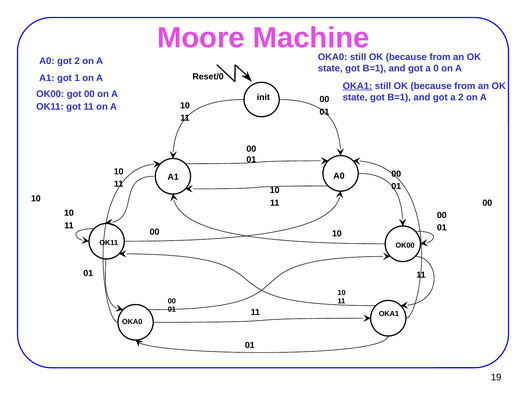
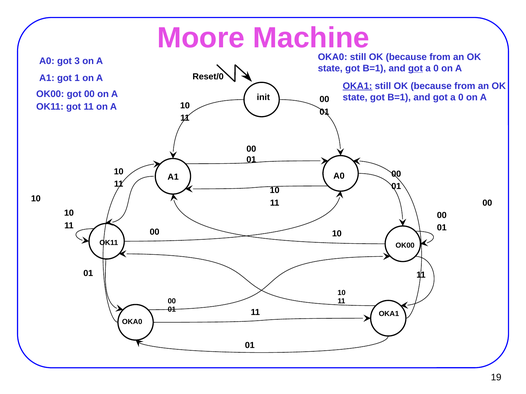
got 2: 2 -> 3 (77, 61)
got underline: none -> present (415, 68)
2: 2 -> 0 (461, 98)
